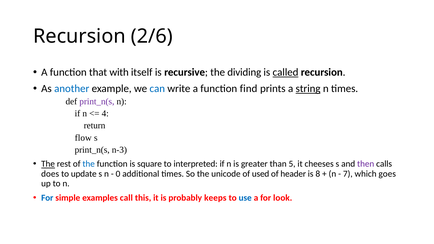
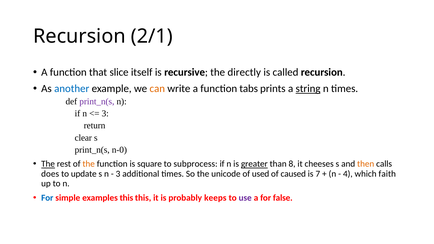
2/6: 2/6 -> 2/1 (152, 36)
with: with -> slice (119, 72)
dividing: dividing -> directly (244, 72)
called underline: present -> none (286, 72)
can colour: blue -> orange (157, 89)
find: find -> tabs (249, 89)
4: 4 -> 3 (105, 114)
flow: flow -> clear (83, 138)
n-3: n-3 -> n-0 (119, 150)
the colour: blue -> orange (89, 164)
interpreted: interpreted -> subprocess (196, 164)
greater underline: none -> present (254, 164)
5: 5 -> 8 (292, 164)
then colour: purple -> orange (366, 164)
0: 0 -> 3 (118, 174)
header: header -> caused (293, 174)
8: 8 -> 7 (318, 174)
7: 7 -> 4 (348, 174)
goes: goes -> faith (387, 174)
examples call: call -> this (126, 198)
use colour: blue -> purple (245, 198)
look: look -> false (283, 198)
